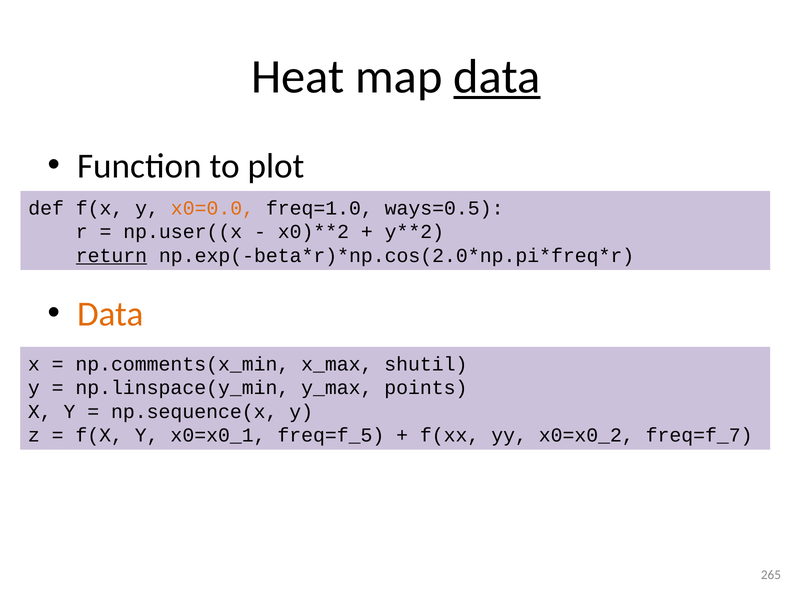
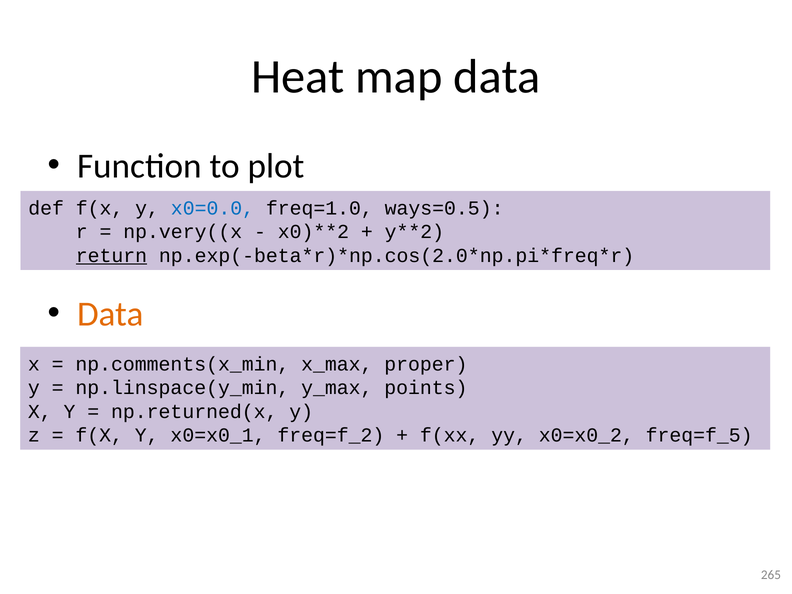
data underline: present -> none (497, 77)
x0=0.0 colour: orange -> blue (212, 208)
np.user((x: np.user((x -> np.very((x (183, 232)
shutil: shutil -> proper (426, 364)
np.sequence(x: np.sequence(x -> np.returned(x (194, 412)
freq=f_5: freq=f_5 -> freq=f_2 (331, 435)
freq=f_7: freq=f_7 -> freq=f_5 (699, 435)
